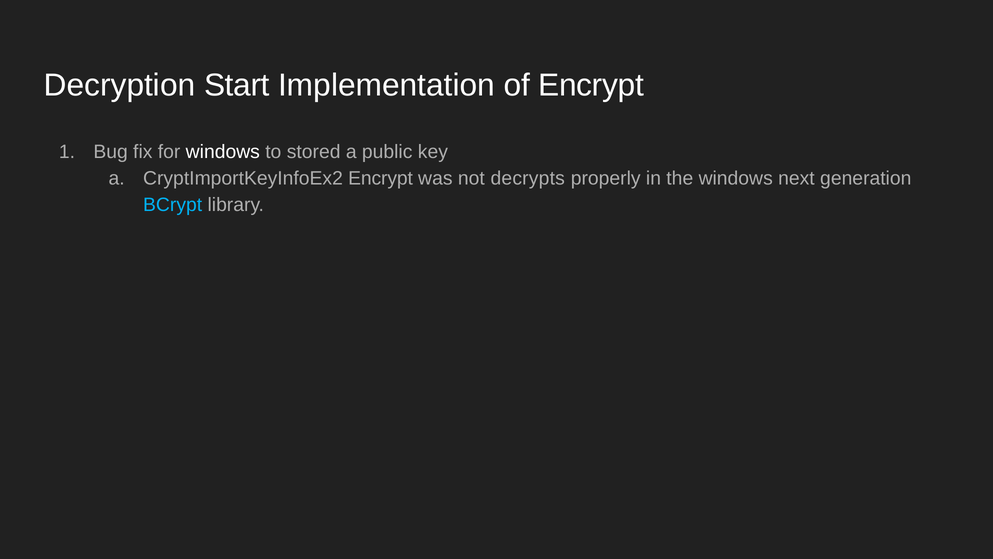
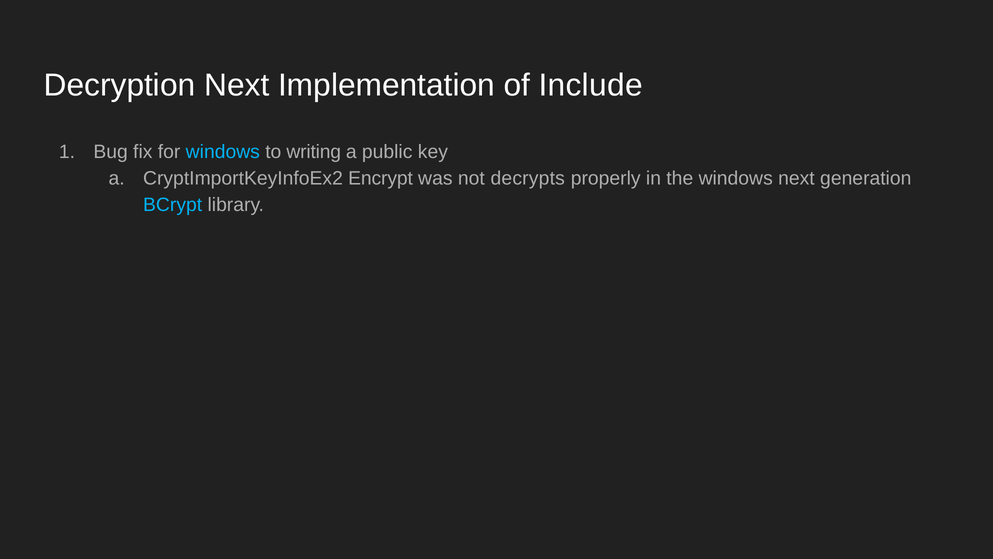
Decryption Start: Start -> Next (237, 85)
of Encrypt: Encrypt -> Include (591, 85)
windows colour: white -> light blue (223, 152)
stored: stored -> writing (314, 152)
